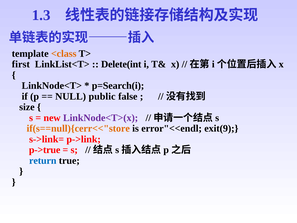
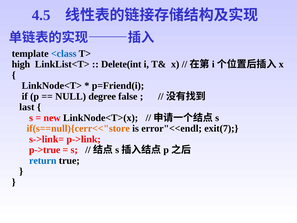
1.3: 1.3 -> 4.5 (41, 15)
<class colour: orange -> blue (64, 53)
first: first -> high (21, 64)
p=Search(i: p=Search(i -> p=Friend(i (118, 86)
public: public -> degree (102, 96)
size: size -> last (27, 107)
LinkNode<T>(x colour: purple -> black (101, 118)
exit(9: exit(9 -> exit(7 (221, 128)
